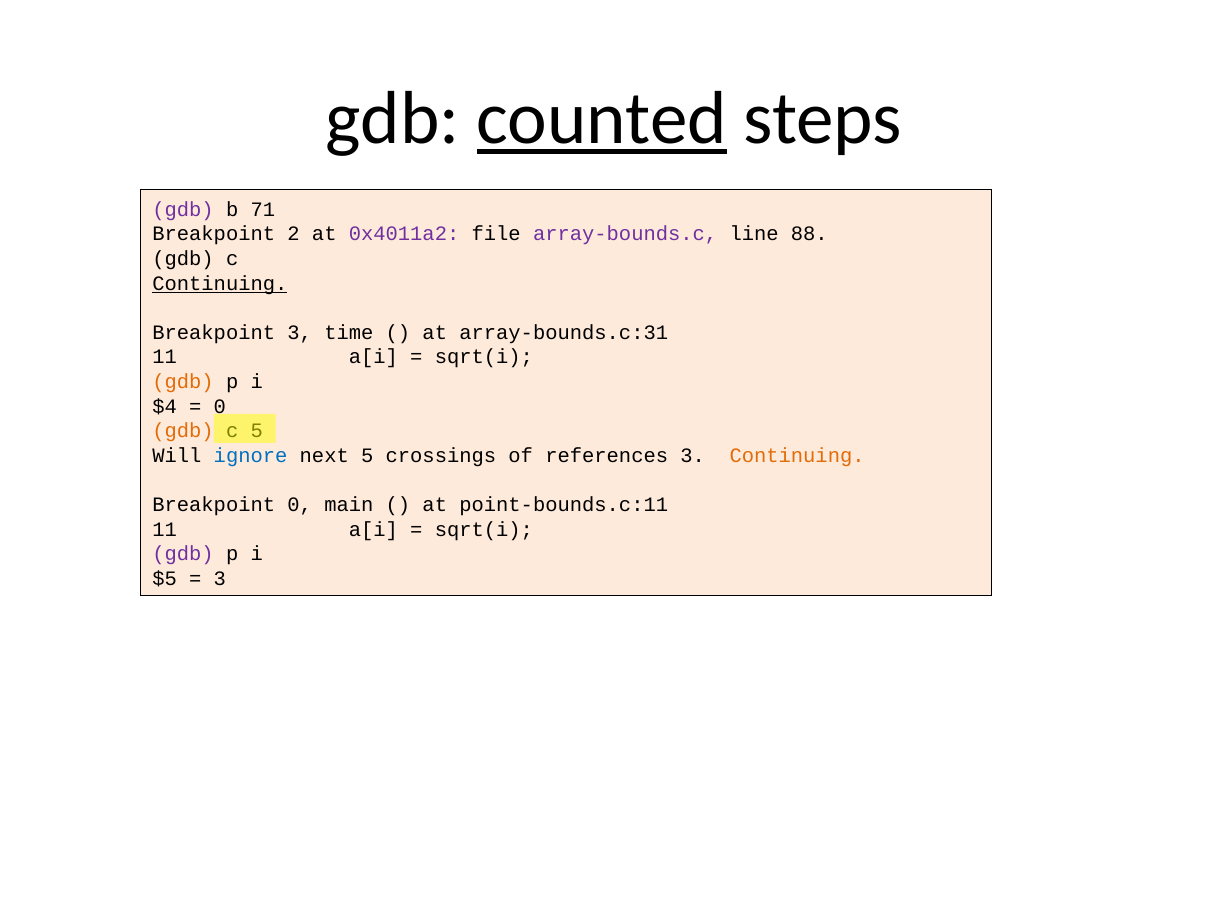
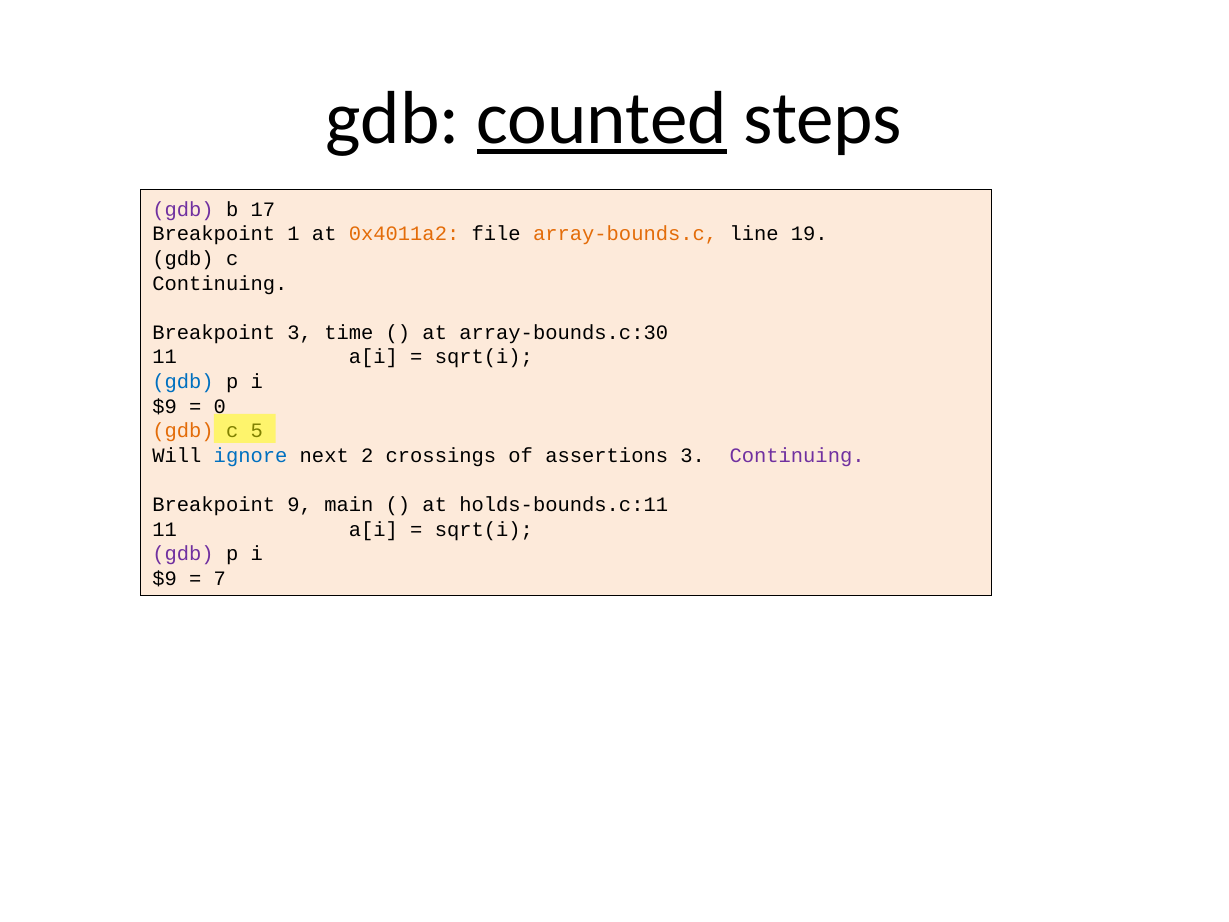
71: 71 -> 17 (263, 210)
2: 2 -> 1 (294, 234)
0x4011a2 colour: purple -> orange (404, 234)
array-bounds.c colour: purple -> orange (625, 234)
88: 88 -> 19 (809, 234)
Continuing underline: present -> none (220, 283)
array-bounds.c:31: array-bounds.c:31 -> array-bounds.c:30 (564, 332)
gdb colour: orange -> blue (183, 382)
$4: $4 -> $9 (165, 406)
next 5: 5 -> 2 (367, 455)
references: references -> assertions (607, 455)
Continuing colour: orange -> purple (797, 455)
Breakpoint 0: 0 -> 9 (300, 505)
point-bounds.c:11: point-bounds.c:11 -> holds-bounds.c:11 (564, 505)
$5: $5 -> $9 (165, 578)
3: 3 -> 7 (220, 578)
